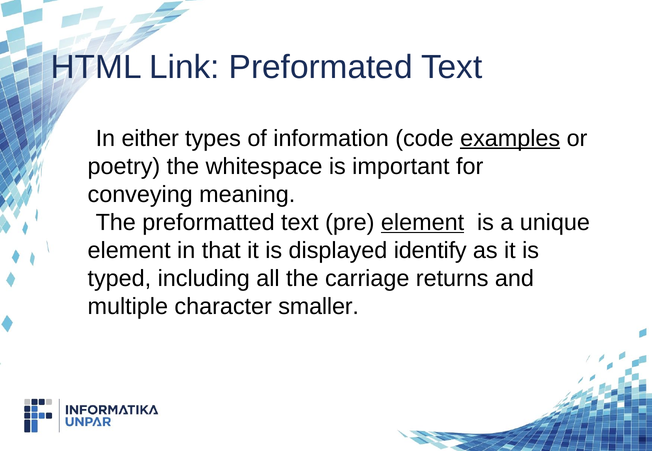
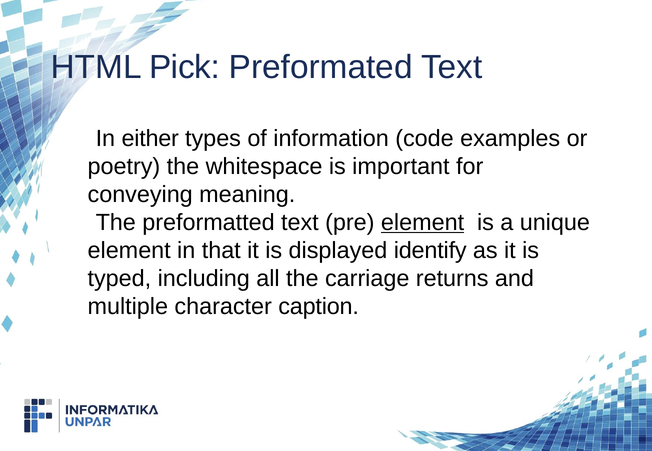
Link: Link -> Pick (185, 67)
examples underline: present -> none (510, 138)
smaller: smaller -> caption (319, 307)
